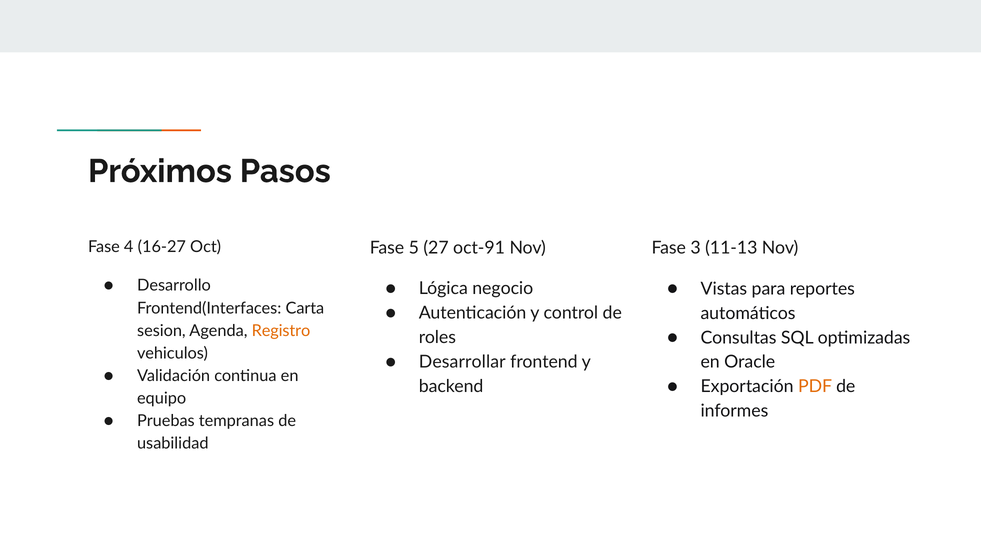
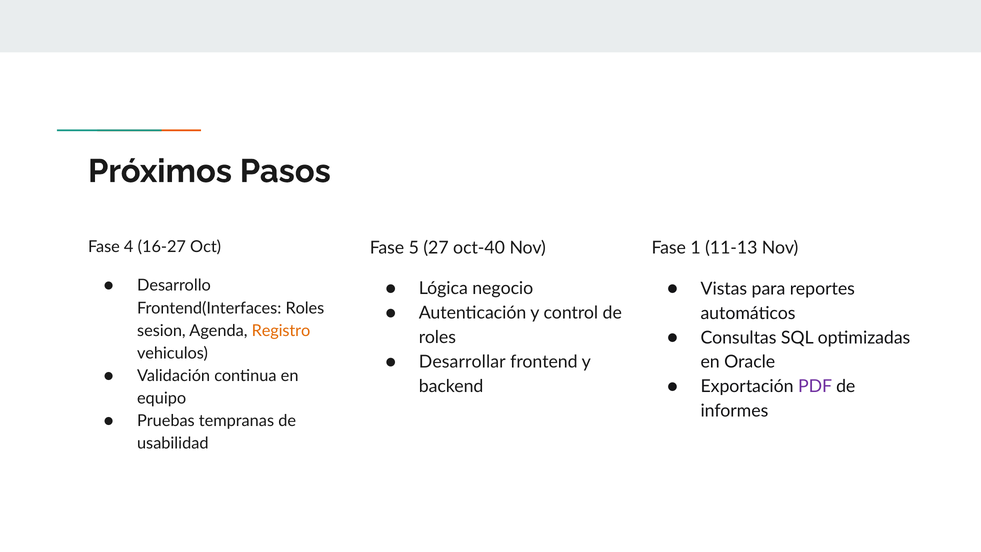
oct-91: oct-91 -> oct-40 (479, 248)
3: 3 -> 1 (696, 248)
Frontend(Interfaces Carta: Carta -> Roles (305, 308)
PDF colour: orange -> purple (815, 386)
